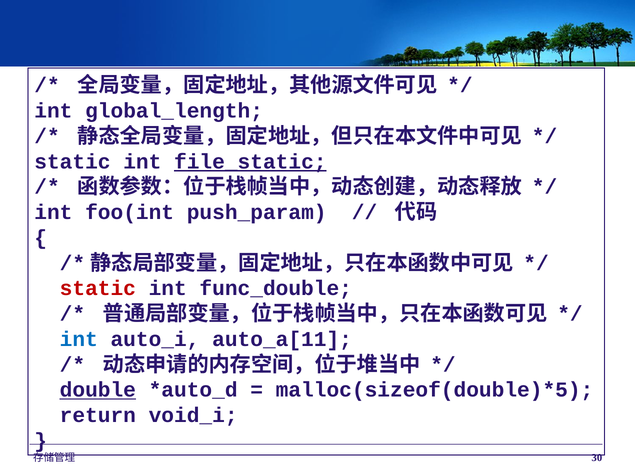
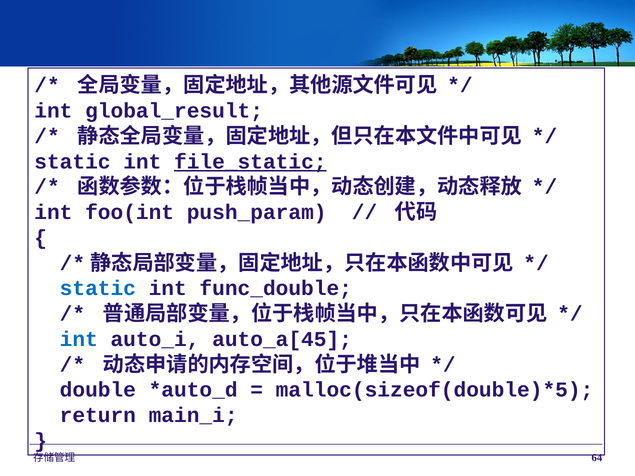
global_length: global_length -> global_result (174, 111)
static colour: red -> blue (98, 289)
auto_a[11: auto_a[11 -> auto_a[45 (282, 339)
double underline: present -> none (98, 390)
void_i: void_i -> main_i (193, 416)
30: 30 -> 64 (597, 458)
